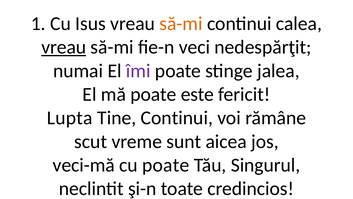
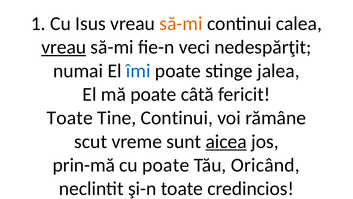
îmi colour: purple -> blue (138, 71)
este: este -> câtă (197, 94)
Lupta: Lupta -> Toate (70, 118)
aicea underline: none -> present (226, 141)
veci-mă: veci-mă -> prin-mă (84, 165)
Singurul: Singurul -> Oricând (265, 165)
